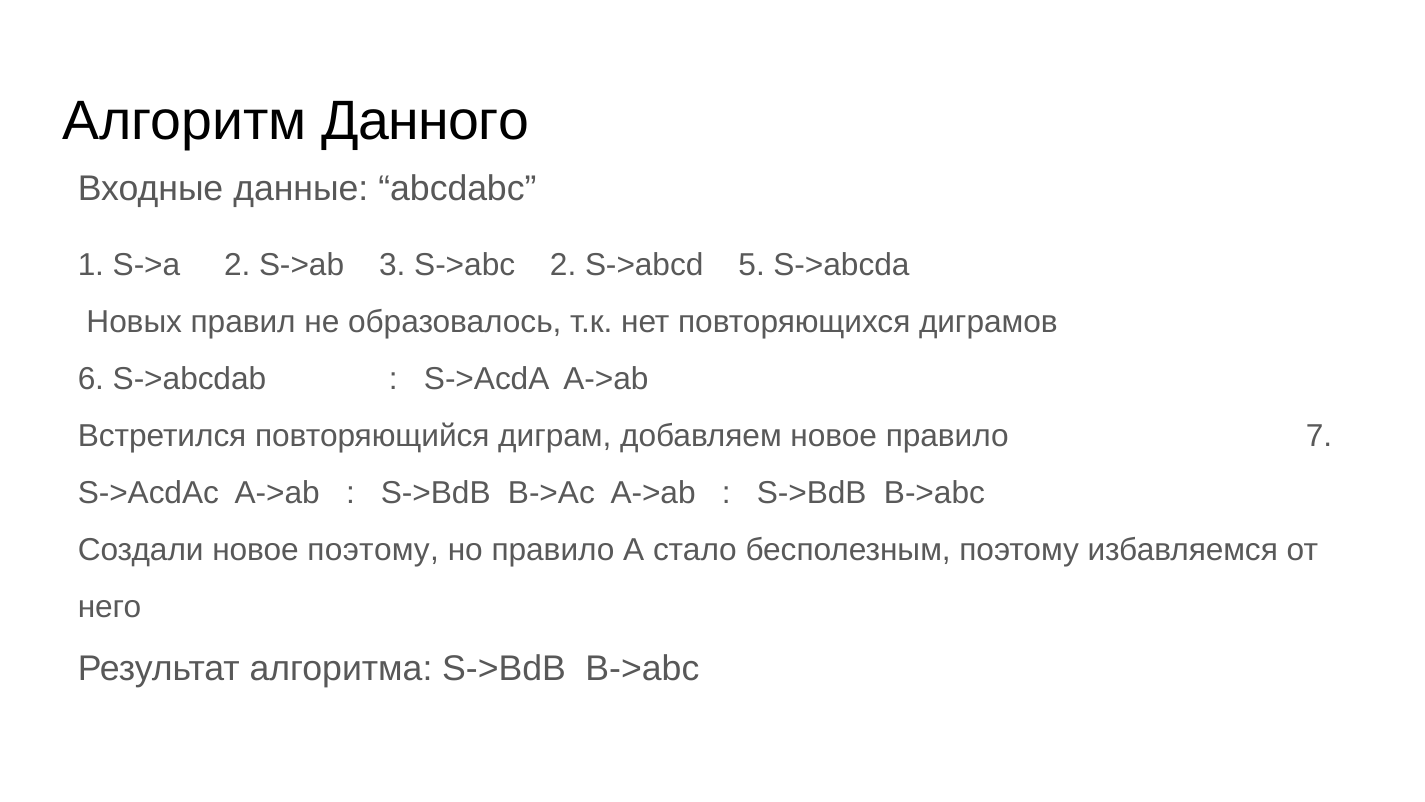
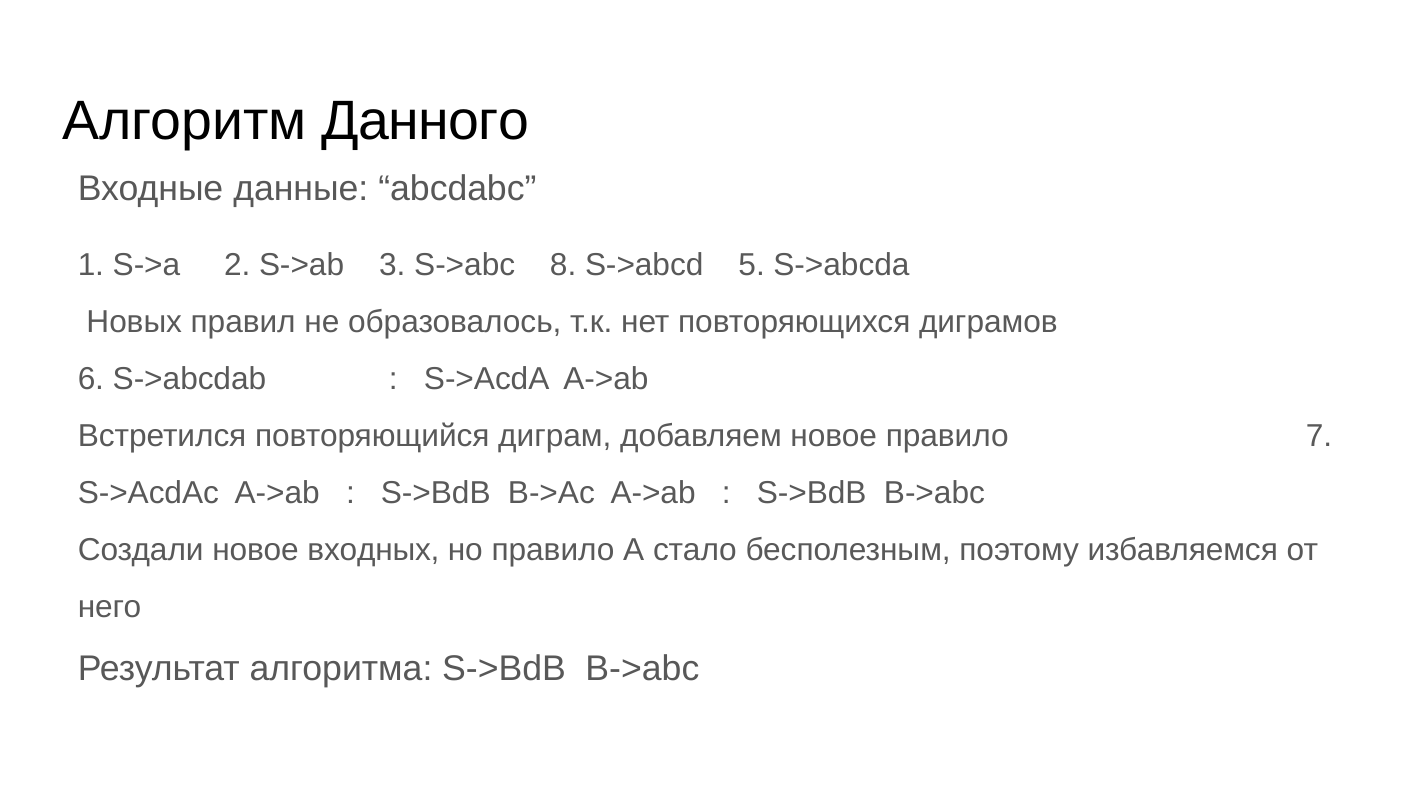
S->abc 2: 2 -> 8 (563, 265)
новое поэтому: поэтому -> входных (373, 550)
